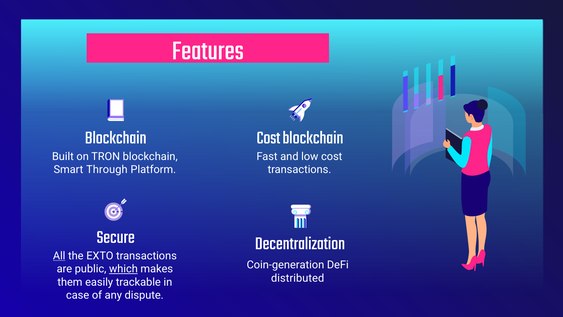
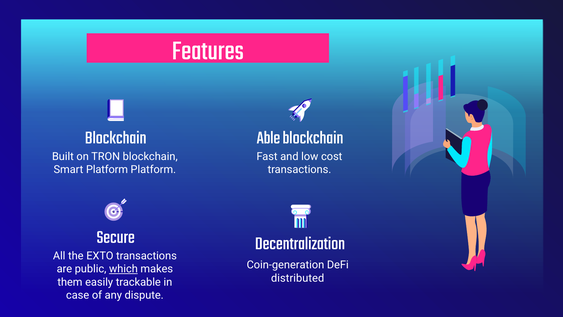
Cost: Cost -> Able (268, 137)
Smart Through: Through -> Platform (107, 169)
All underline: present -> none (59, 256)
